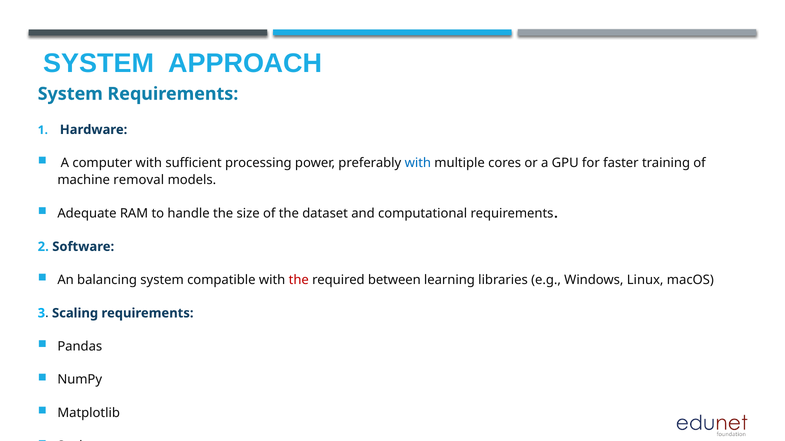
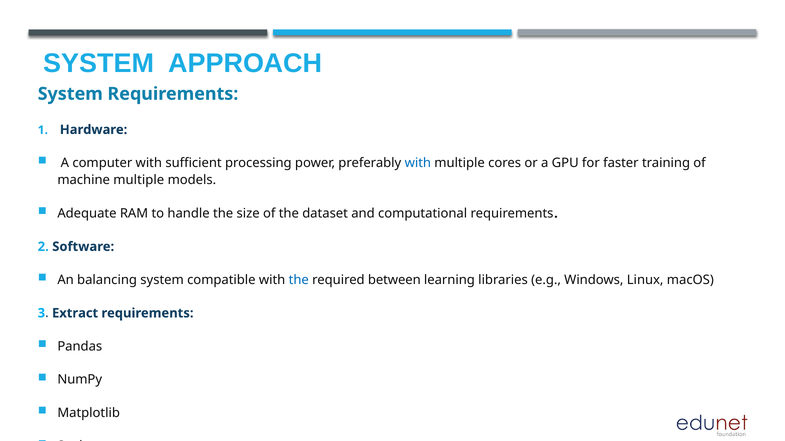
machine removal: removal -> multiple (139, 180)
the colour: red -> blue (299, 280)
Scaling: Scaling -> Extract (75, 313)
